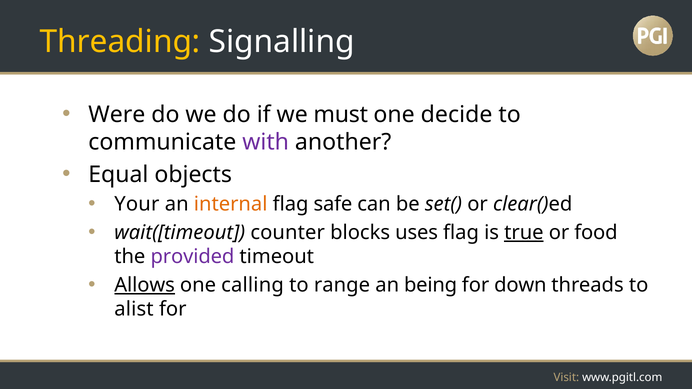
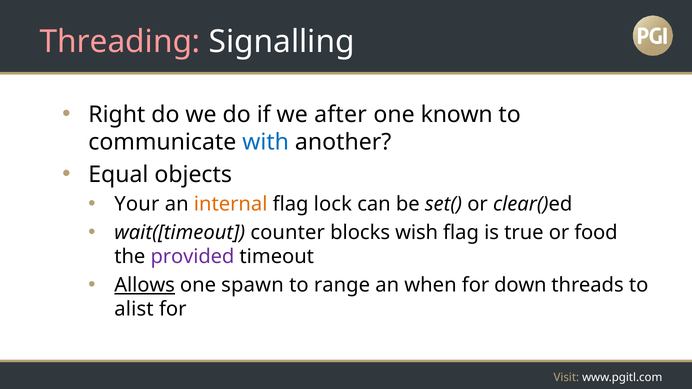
Threading colour: yellow -> pink (120, 42)
Were: Were -> Right (117, 115)
must: must -> after (340, 115)
decide: decide -> known (457, 115)
with colour: purple -> blue (266, 142)
safe: safe -> lock (333, 204)
uses: uses -> wish (417, 233)
true underline: present -> none (524, 233)
calling: calling -> spawn (253, 285)
being: being -> when (430, 285)
